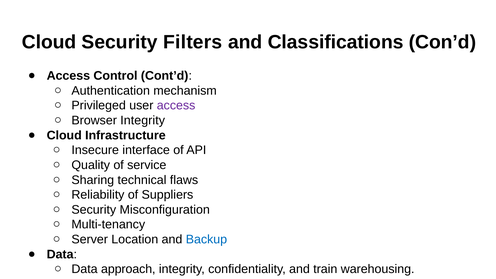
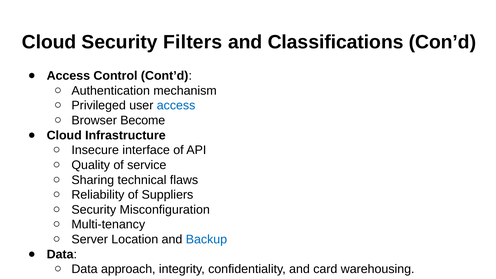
access colour: purple -> blue (176, 106)
Browser Integrity: Integrity -> Become (143, 120)
train: train -> card (325, 269)
